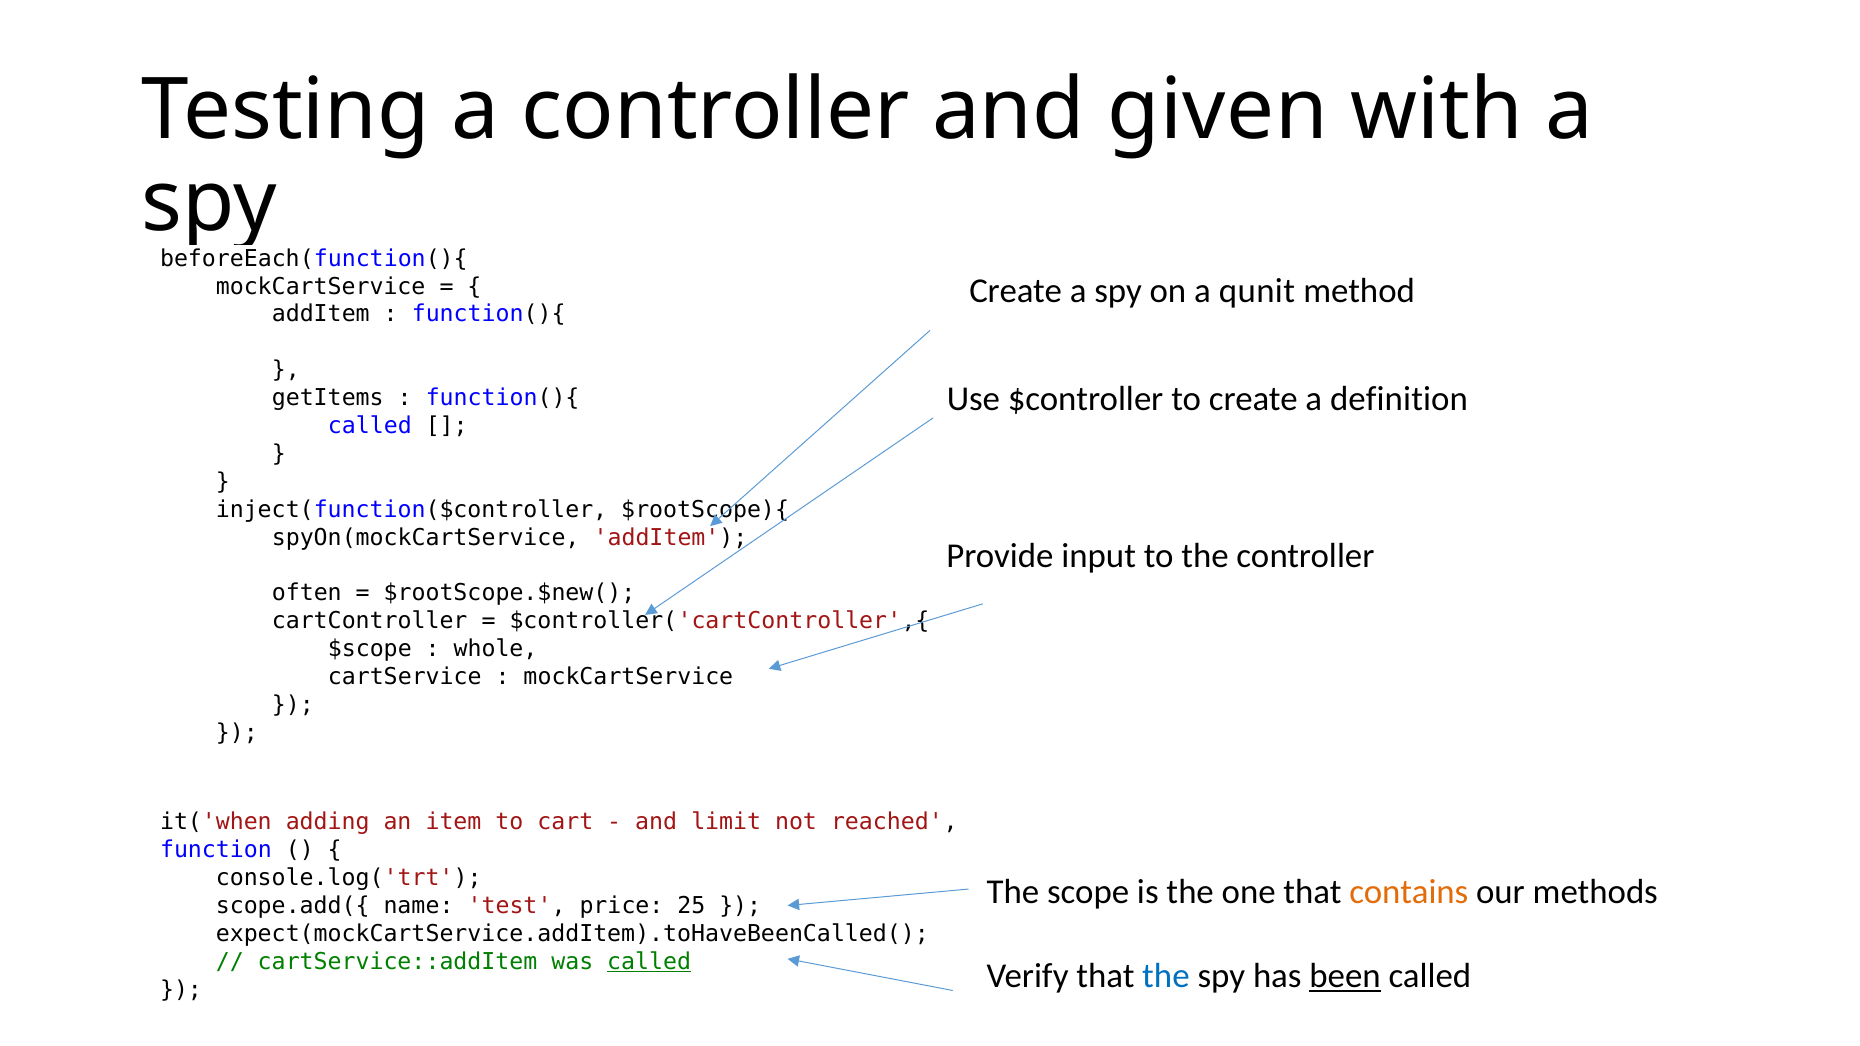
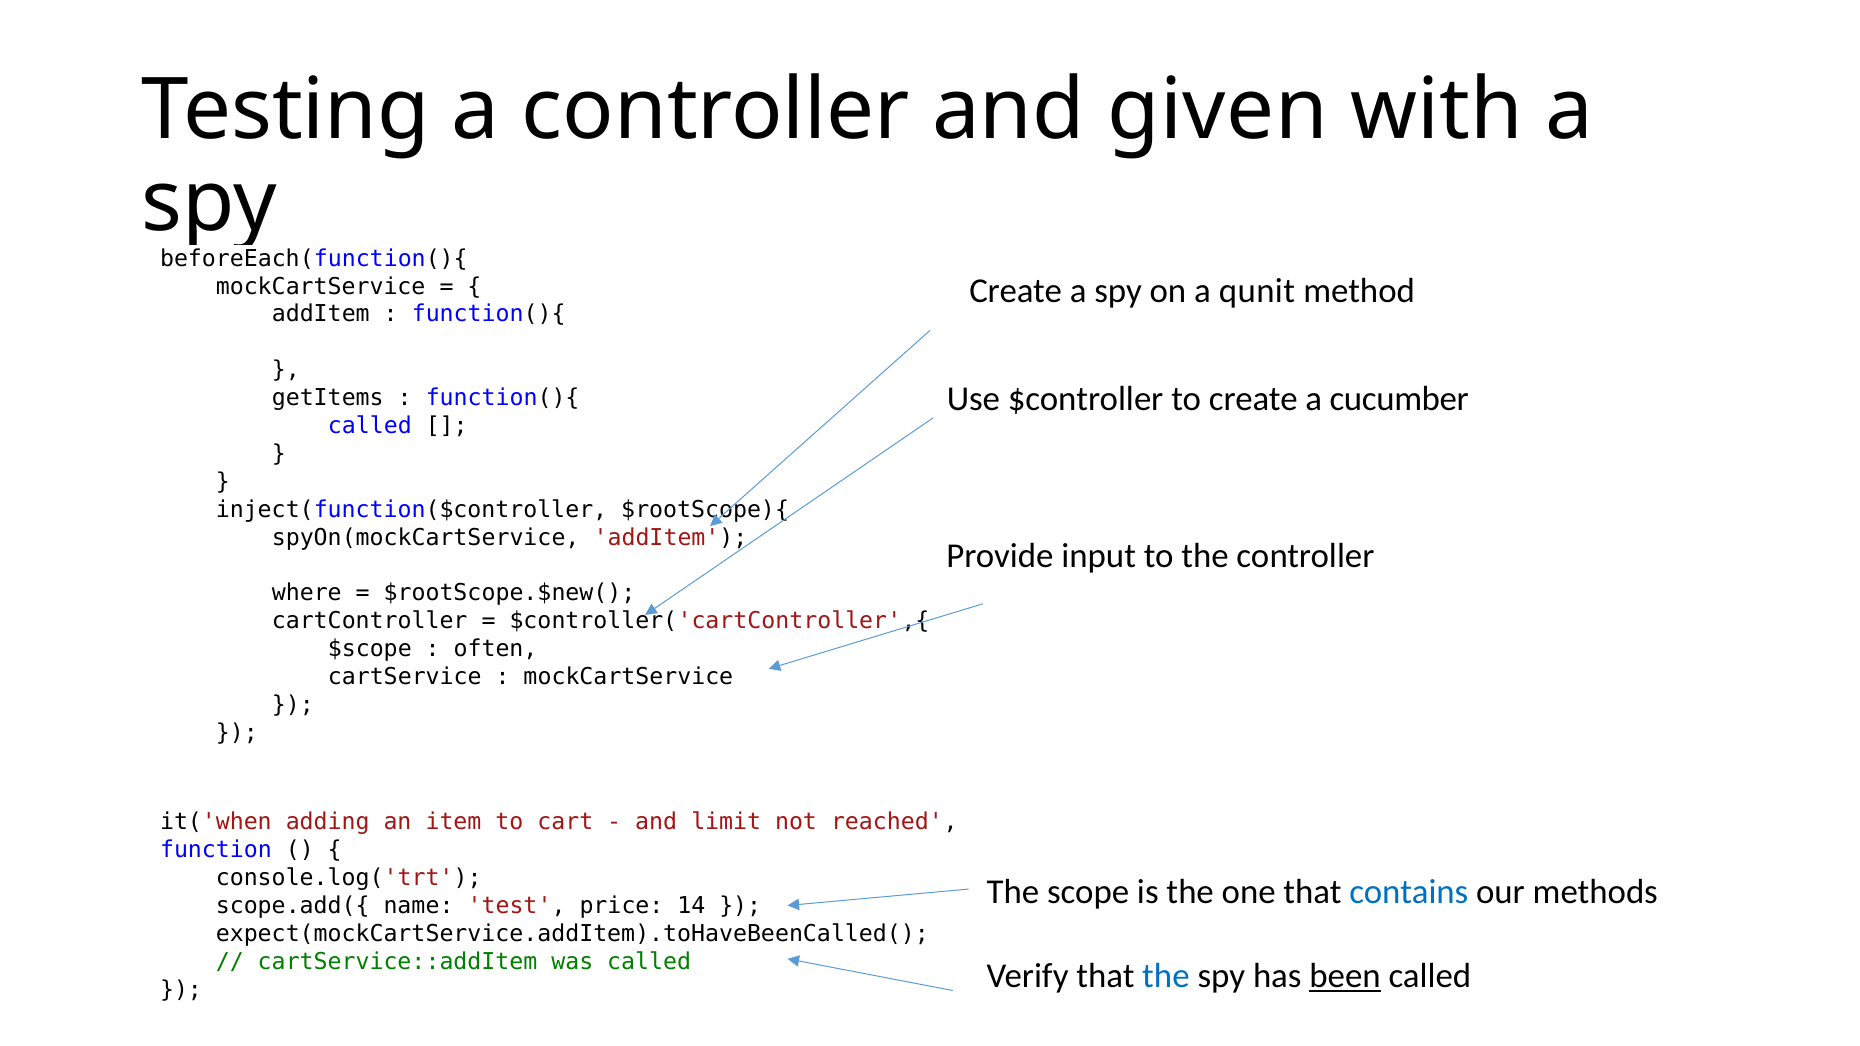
definition: definition -> cucumber (1399, 400)
often: often -> where (307, 593)
whole: whole -> often (496, 649)
contains colour: orange -> blue (1409, 893)
25: 25 -> 14 (691, 906)
called underline: present -> none (649, 962)
